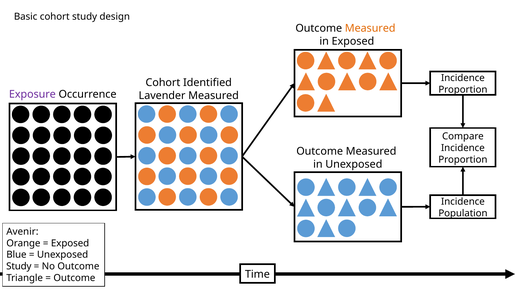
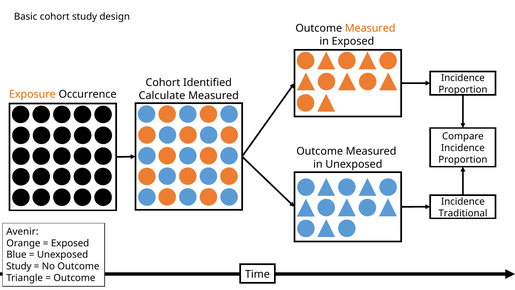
Exposure colour: purple -> orange (32, 94)
Lavender: Lavender -> Calculate (162, 95)
Population: Population -> Traditional (463, 213)
